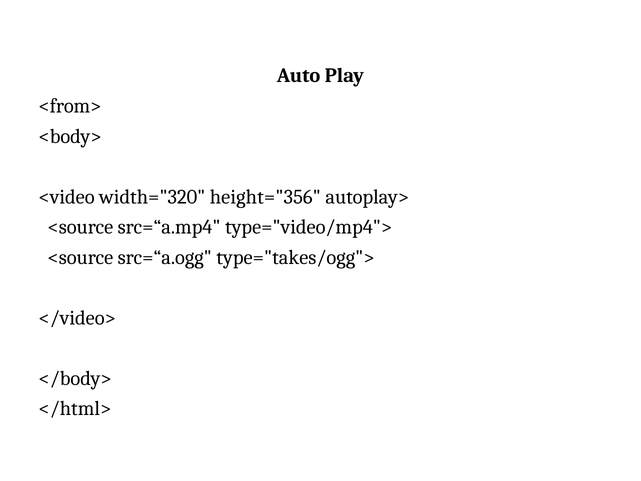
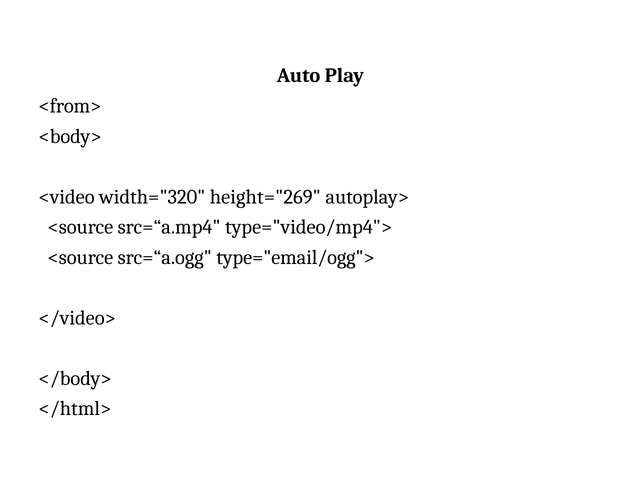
height="356: height="356 -> height="269 (265, 197)
type="takes/ogg">: type="takes/ogg"> -> type="email/ogg"> (296, 257)
